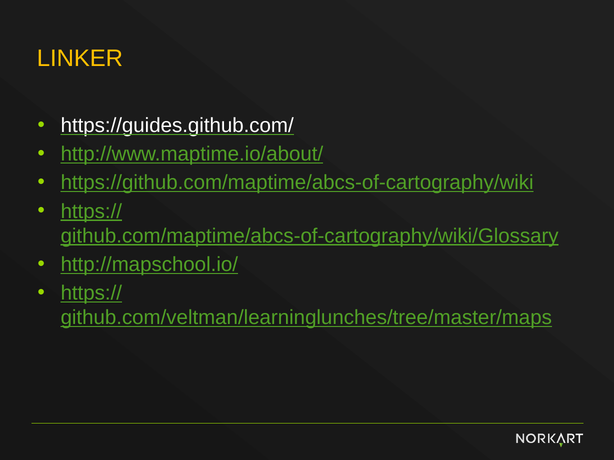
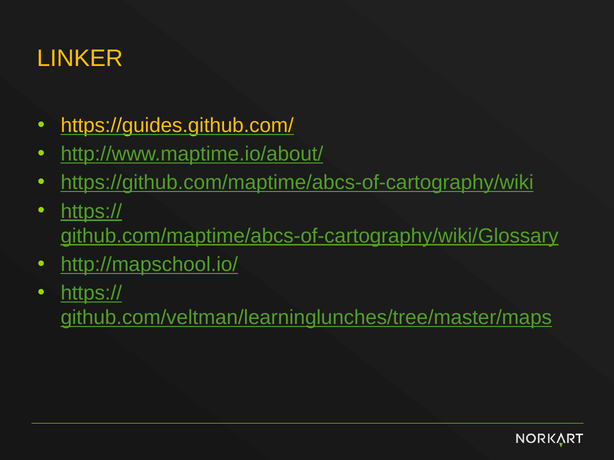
https://guides.github.com/ colour: white -> yellow (177, 126)
